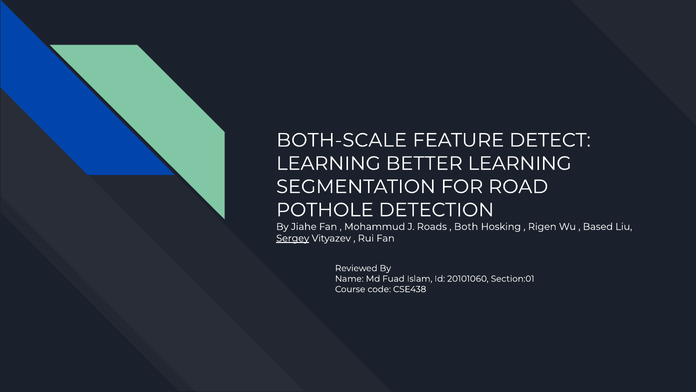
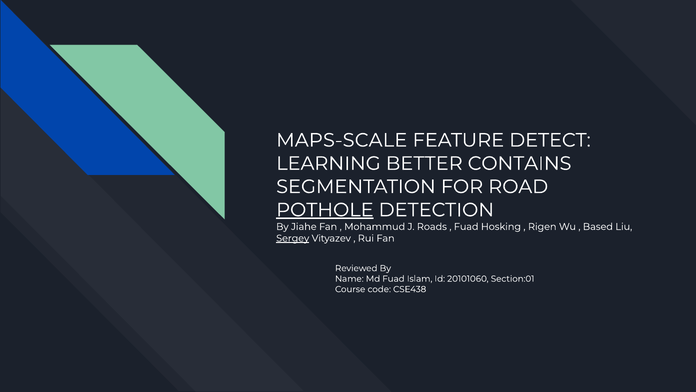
BOTH-SCALE: BOTH-SCALE -> MAPS-SCALE (342, 140)
BETTER LEARNING: LEARNING -> CONTAINS (520, 163)
POTHOLE underline: none -> present (325, 210)
Both: Both -> Fuad (466, 226)
